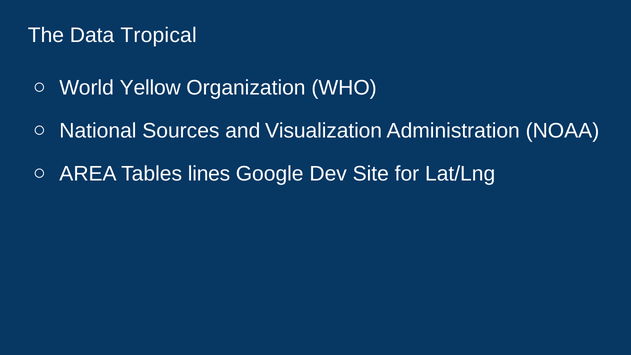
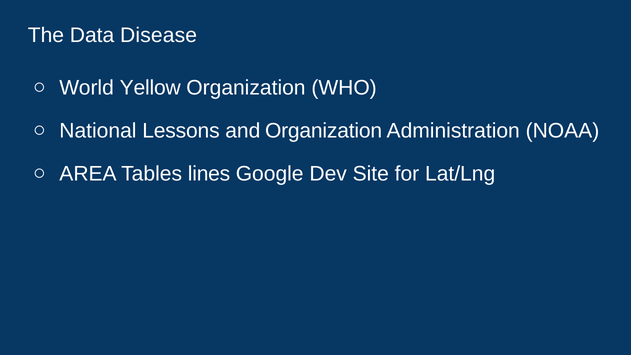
Tropical: Tropical -> Disease (159, 35)
Sources: Sources -> Lessons (181, 131)
and Visualization: Visualization -> Organization (324, 131)
